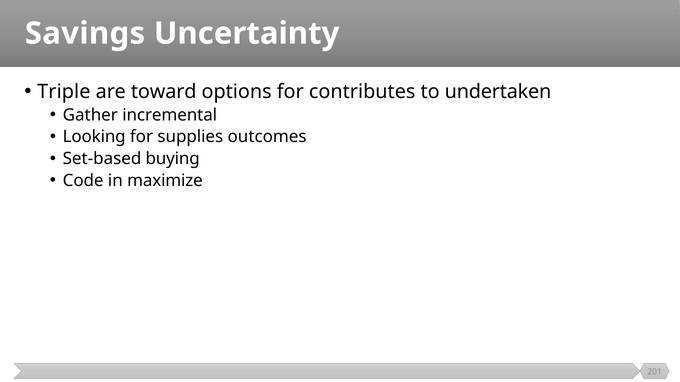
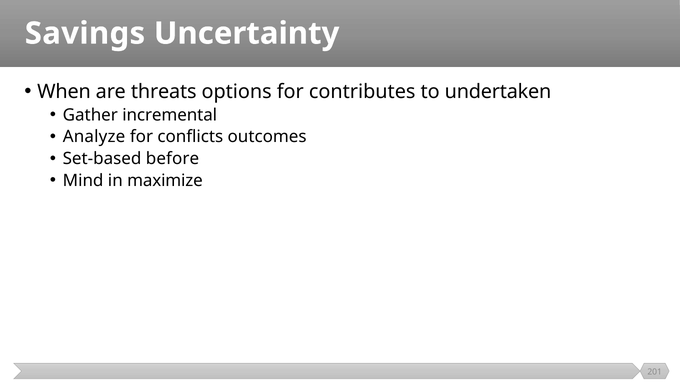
Triple: Triple -> When (64, 92)
toward: toward -> threats (164, 92)
Looking: Looking -> Analyze (94, 137)
supplies: supplies -> conflicts (190, 137)
buying: buying -> before (173, 159)
Code: Code -> Mind (83, 181)
